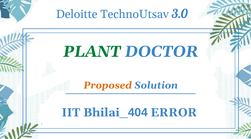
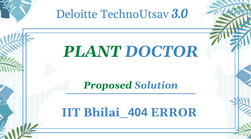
Proposed colour: orange -> green (108, 86)
